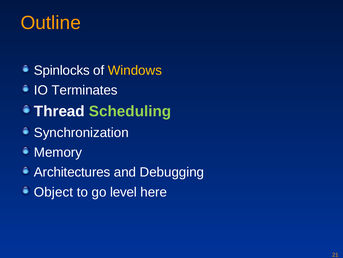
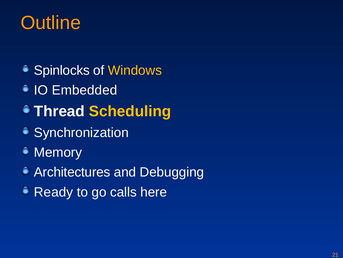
Terminates: Terminates -> Embedded (85, 90)
Scheduling colour: light green -> yellow (130, 111)
Object: Object -> Ready (54, 192)
level: level -> calls (123, 192)
